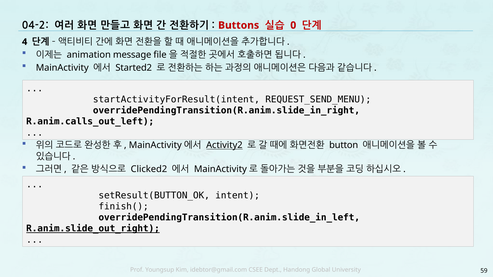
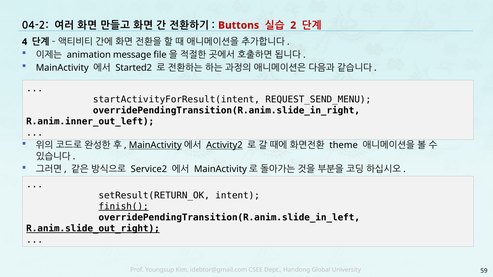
0: 0 -> 2 (293, 25)
R.anim.calls_out_left: R.anim.calls_out_left -> R.anim.inner_out_left (90, 122)
MainActivity underline: none -> present (155, 145)
button: button -> theme (344, 145)
Clicked2: Clicked2 -> Service2 (149, 169)
setResult(BUTTON_OK: setResult(BUTTON_OK -> setResult(RETURN_OK (154, 196)
finish( underline: none -> present (124, 207)
